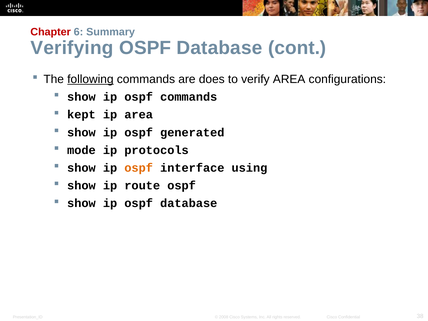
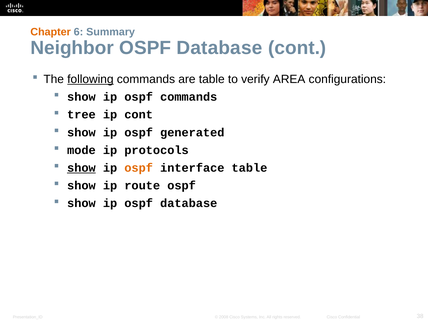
Chapter colour: red -> orange (51, 32)
Verifying: Verifying -> Neighbor (72, 48)
are does: does -> table (212, 79)
kept: kept -> tree (81, 115)
ip area: area -> cont (139, 115)
show underline: none -> present (81, 168)
interface using: using -> table (249, 168)
